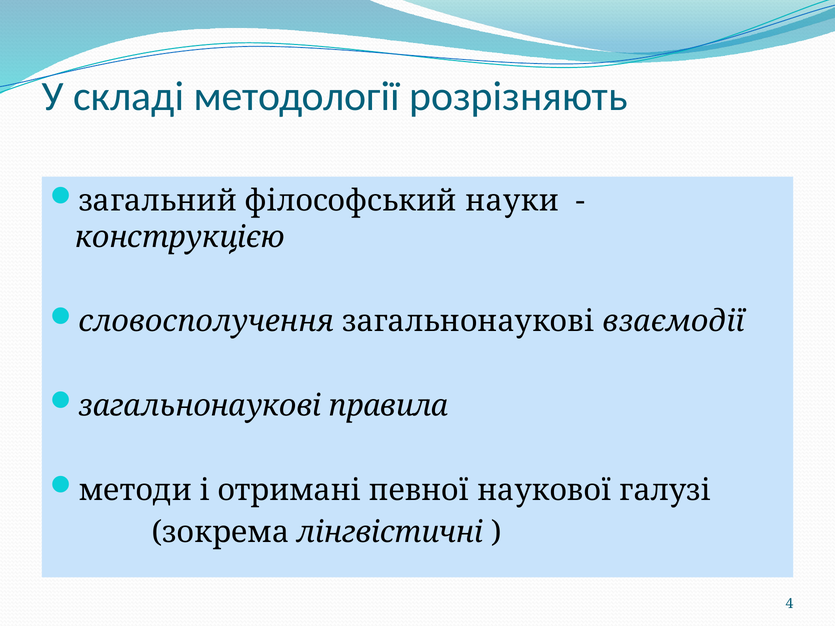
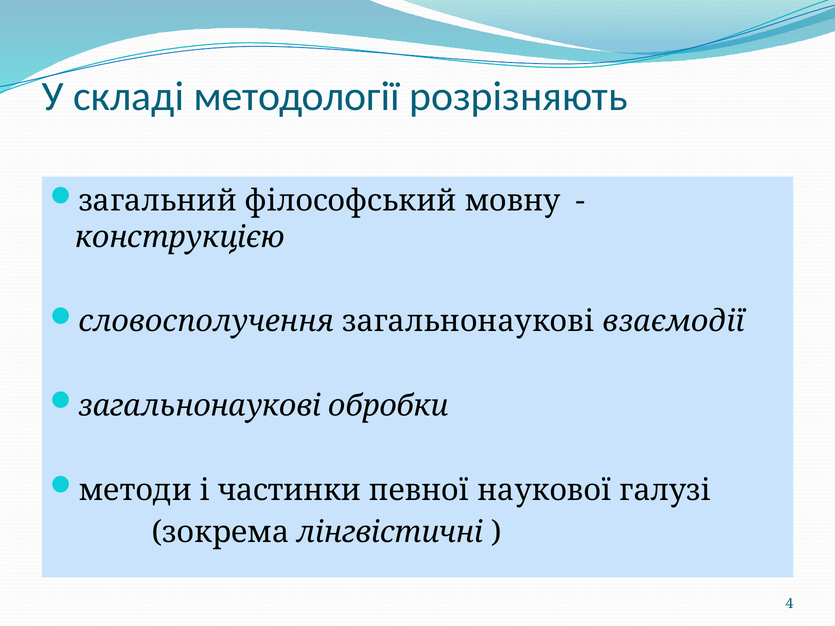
науки: науки -> мовну (512, 201)
правила: правила -> обробки (389, 406)
отримані: отримані -> частинки (289, 490)
